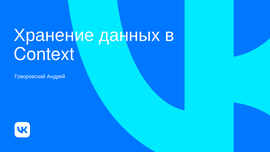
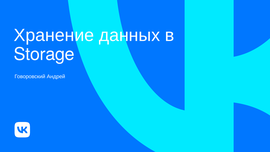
Context: Context -> Storage (44, 54)
